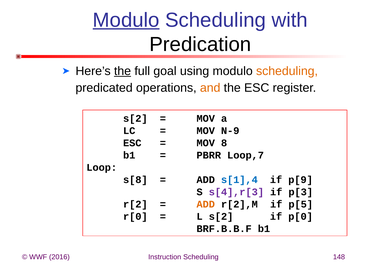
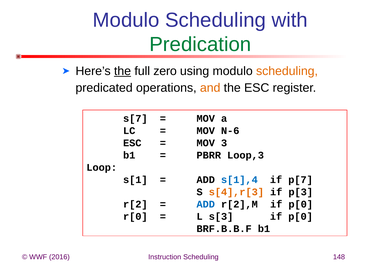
Modulo underline: present -> none (126, 20)
Predication colour: black -> green (200, 45)
goal: goal -> zero (165, 71)
s[2: s[2 -> s[7 (135, 119)
N-9: N-9 -> N-6 (230, 131)
8: 8 -> 3 (224, 143)
Loop,7: Loop,7 -> Loop,3 (246, 155)
s[8: s[8 -> s[1 (135, 180)
p[9: p[9 -> p[7 (301, 180)
s[4],r[3 colour: purple -> orange (236, 192)
ADD colour: orange -> blue (206, 204)
r[2],M if p[5: p[5 -> p[0 (301, 204)
L s[2: s[2 -> s[3 (221, 217)
